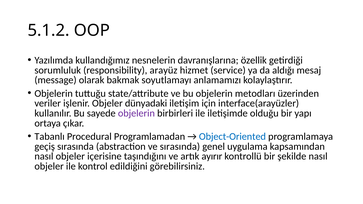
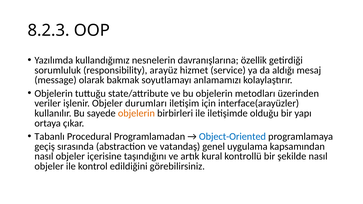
5.1.2: 5.1.2 -> 8.2.3 (49, 30)
dünyadaki: dünyadaki -> durumları (146, 103)
objelerin colour: purple -> orange (136, 113)
ve sırasında: sırasında -> vatandaş (180, 147)
ayırır: ayırır -> kural (212, 157)
